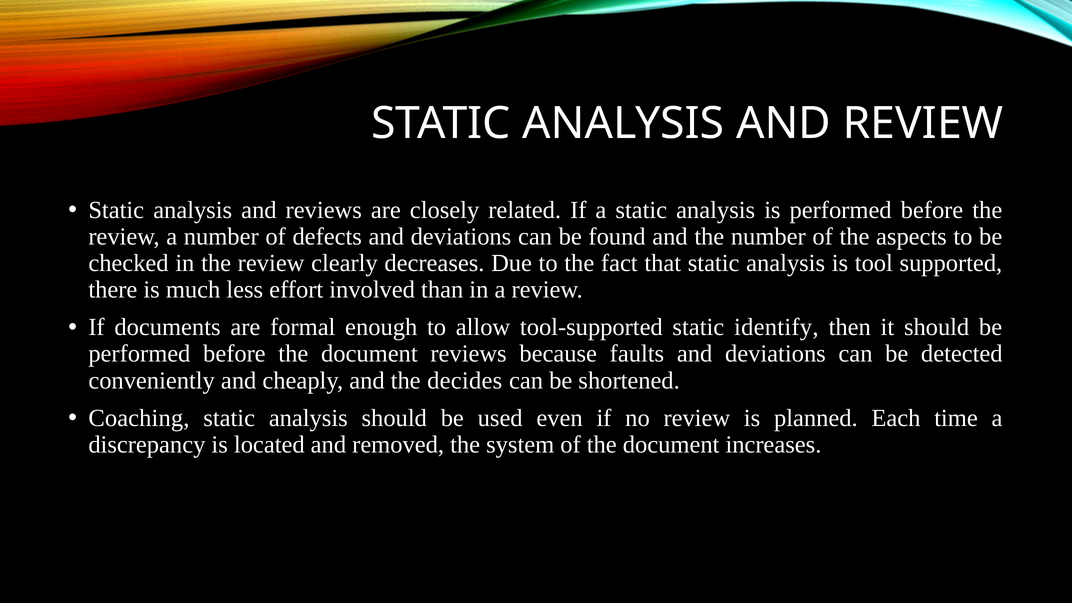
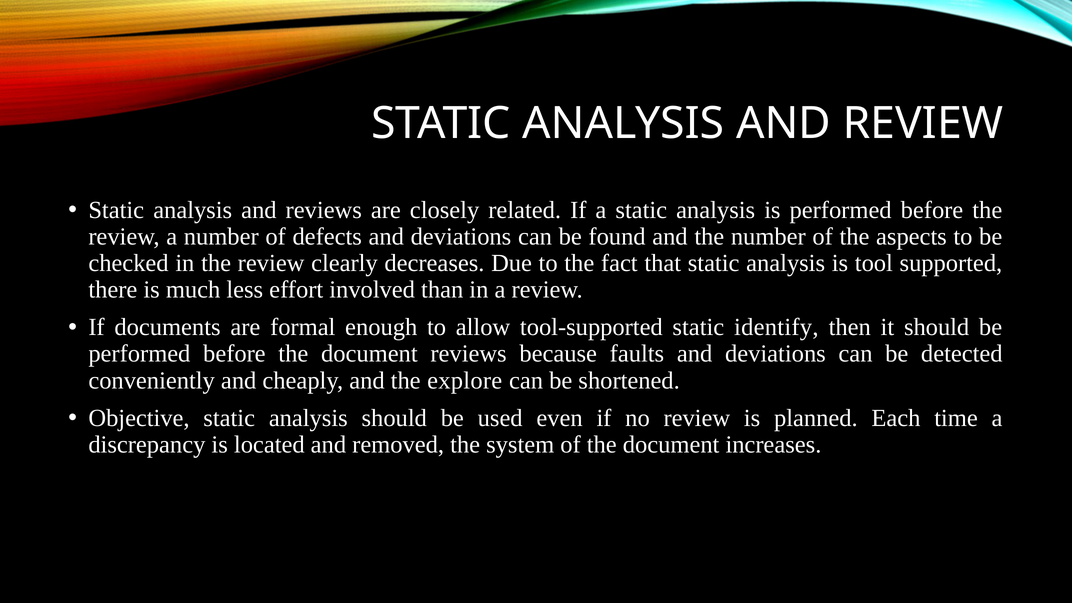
decides: decides -> explore (465, 380)
Coaching: Coaching -> Objective (139, 418)
